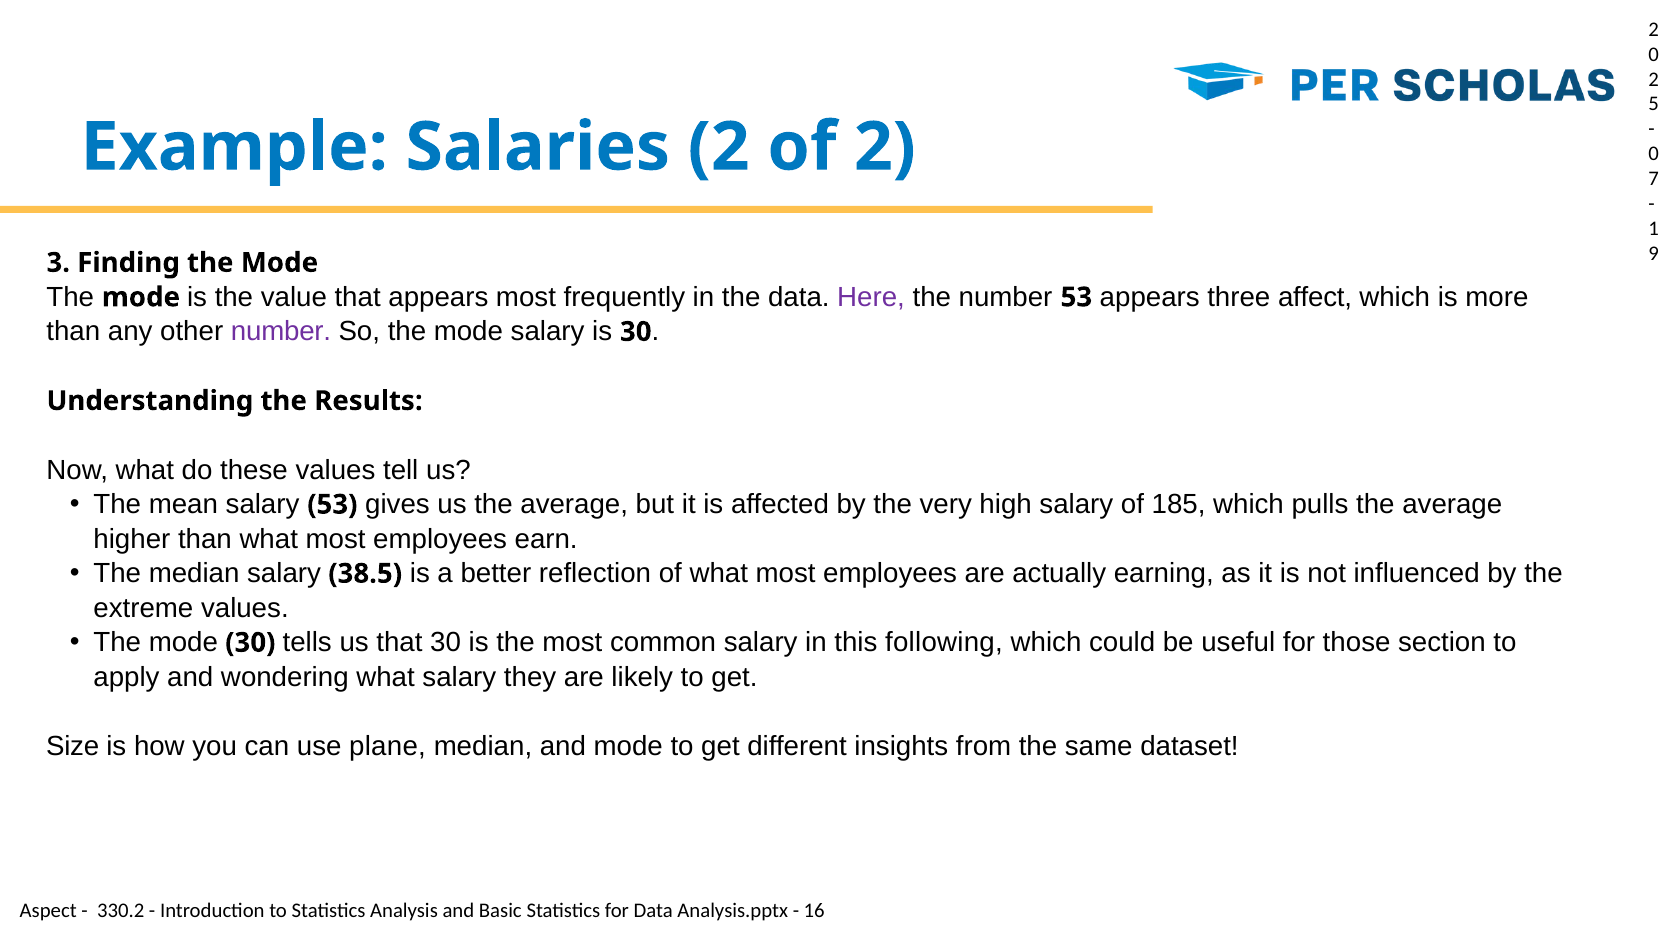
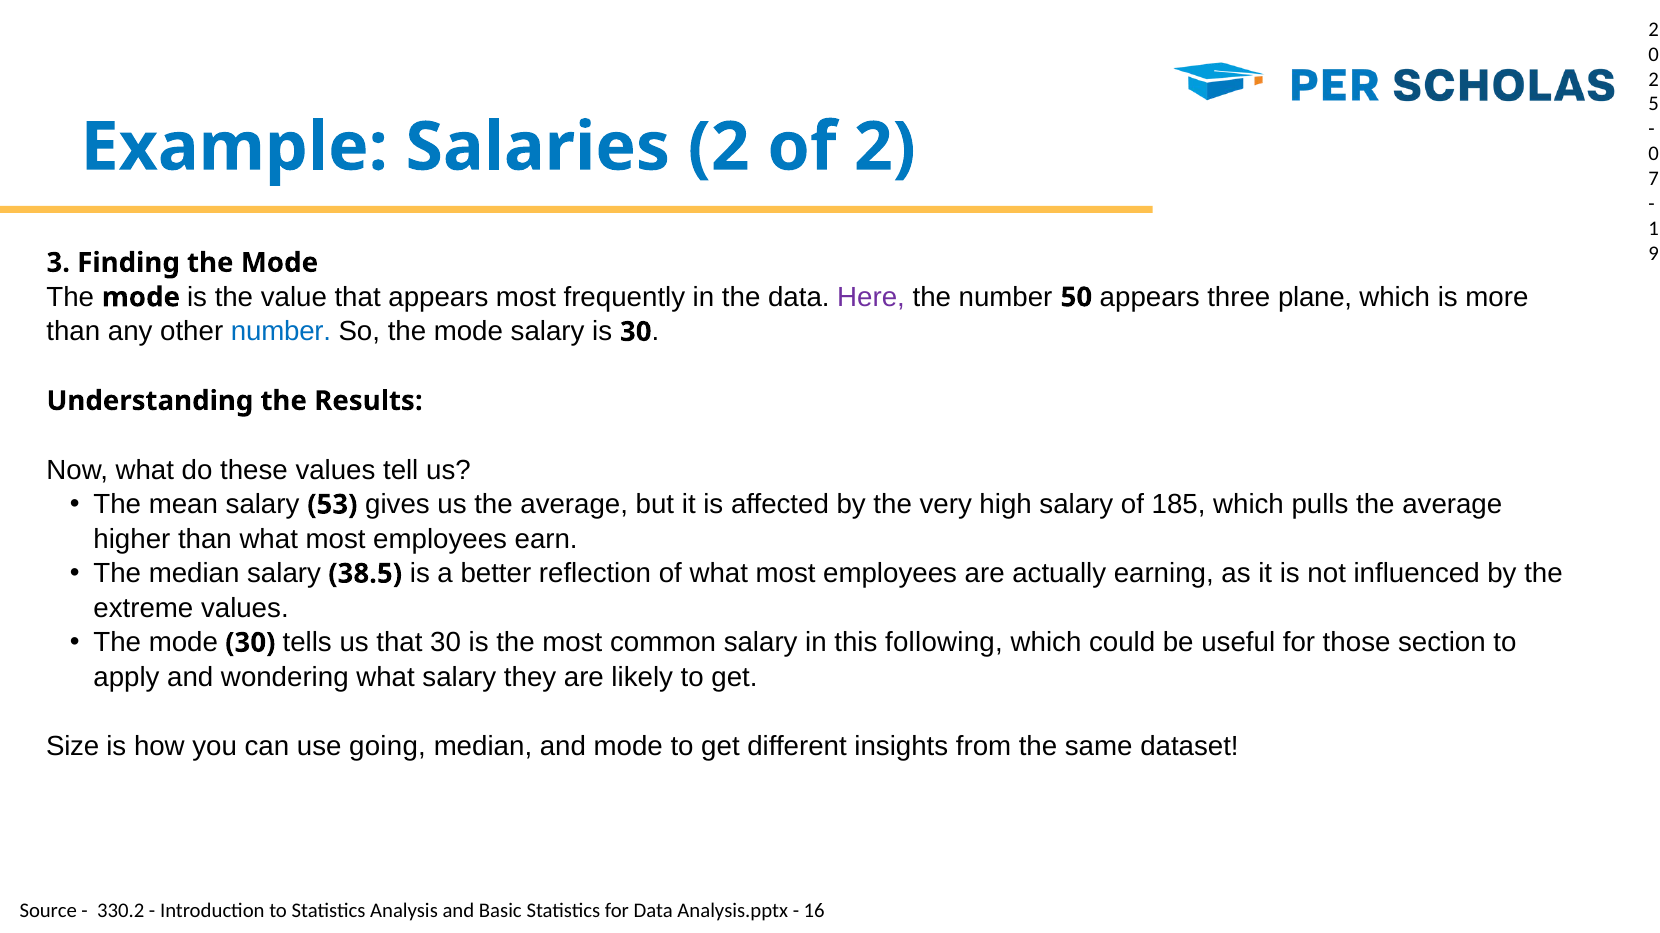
number 53: 53 -> 50 (1076, 297)
affect: affect -> plane (1315, 297)
number colour: purple -> blue (281, 332)
plane: plane -> going (388, 747)
Aspect: Aspect -> Source (48, 911)
